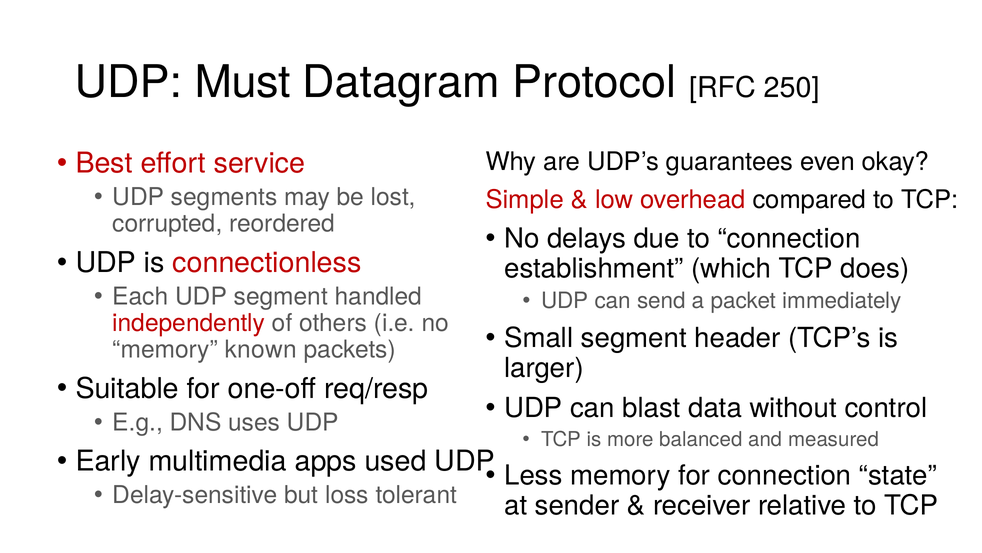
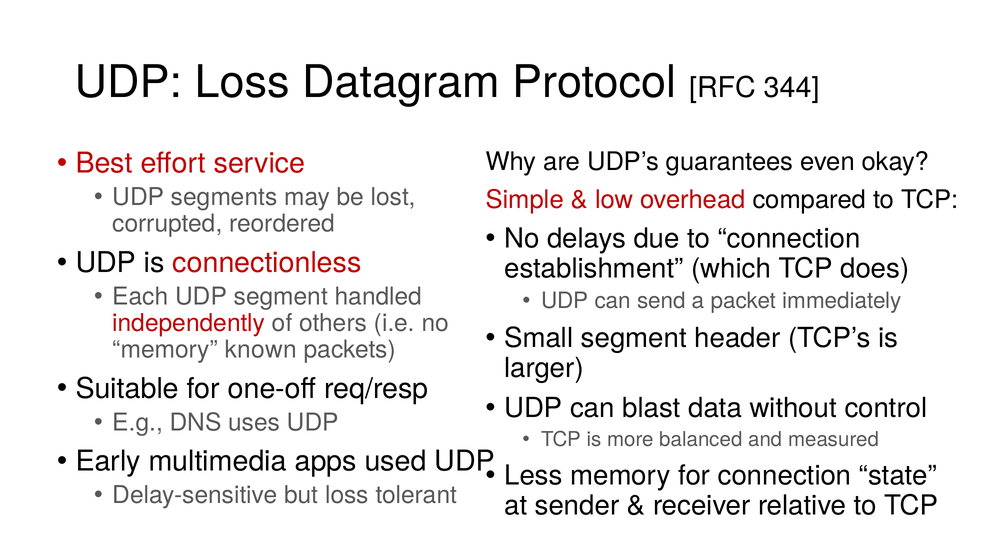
UDP Must: Must -> Loss (242, 82)
250: 250 -> 344 (792, 88)
